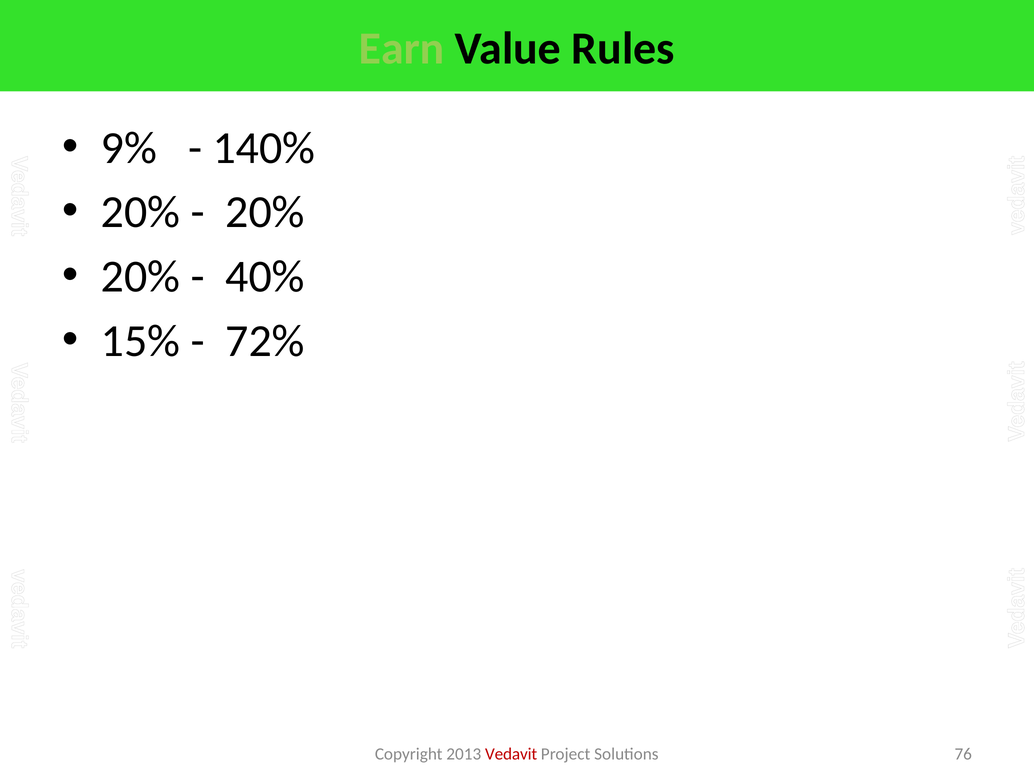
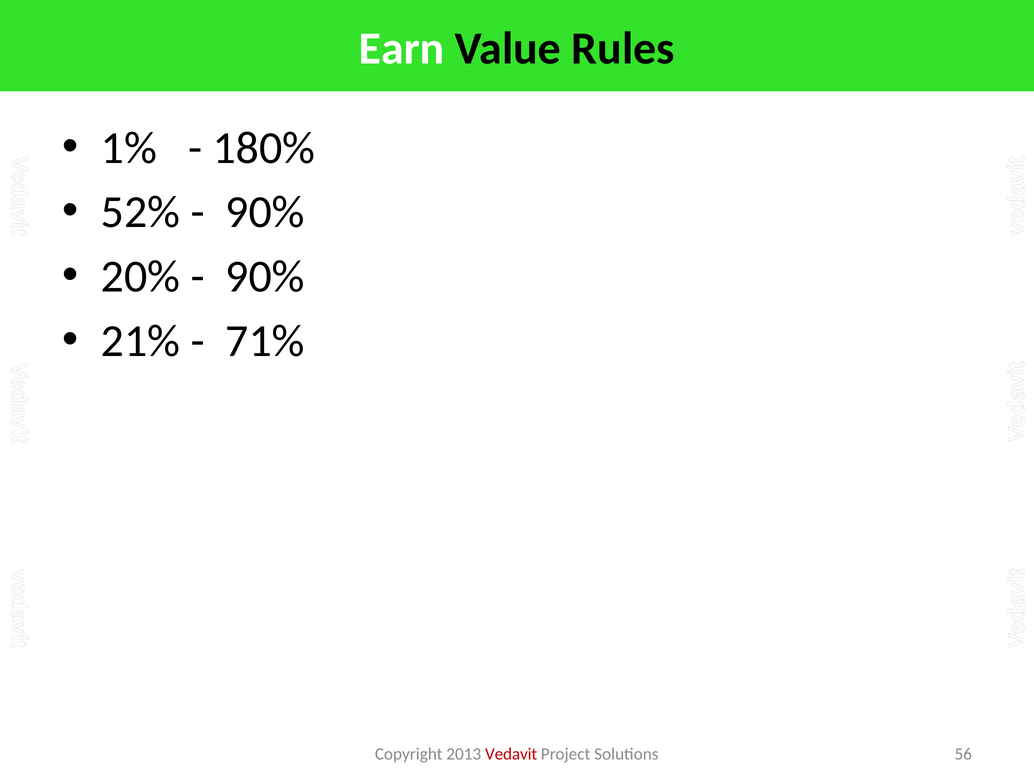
Earn colour: light green -> white (402, 49)
9%: 9% -> 1% (129, 148)
140%: 140% -> 180% (264, 148)
20%: 20% -> 52% (140, 212)
20%: 20% -> 90% (265, 212)
40%: 40% -> 90% (265, 277)
15%: 15% -> 21% (140, 341)
72%: 72% -> 71% (265, 341)
76: 76 -> 56 (963, 754)
